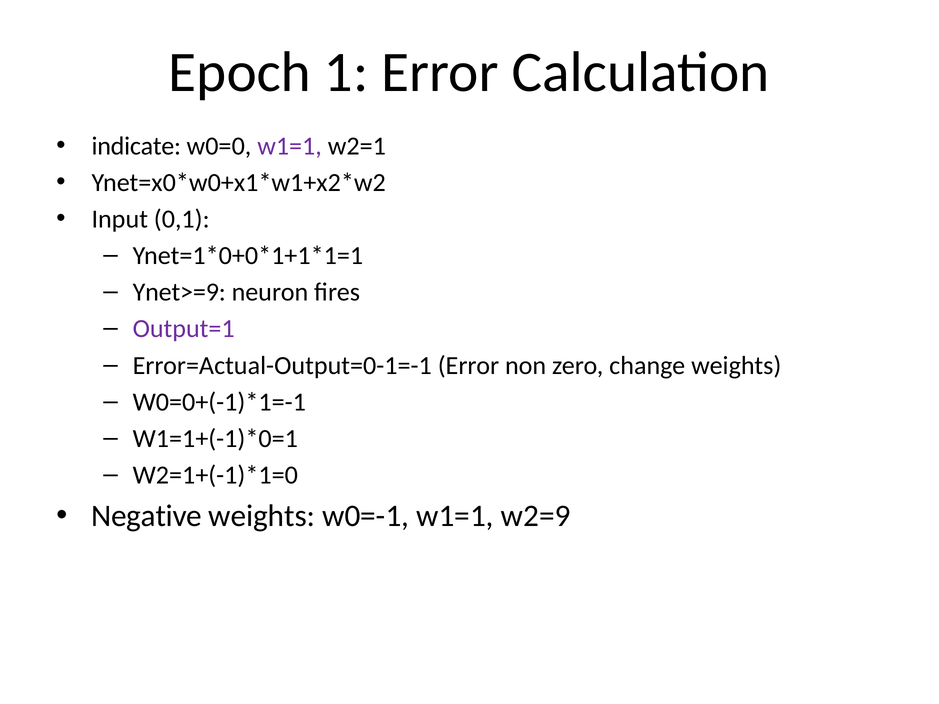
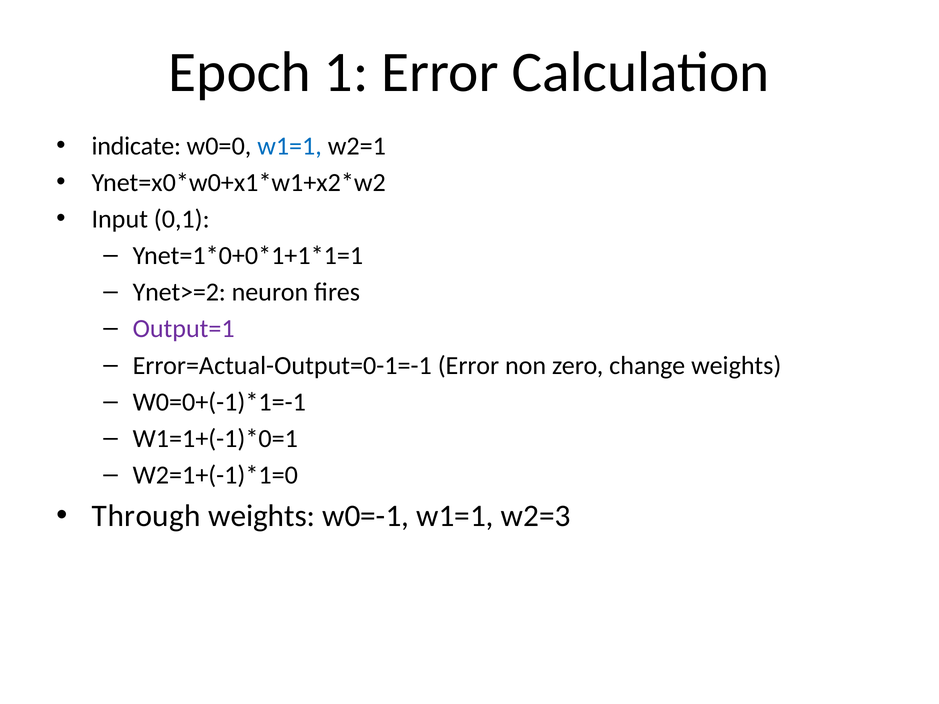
w1=1 colour: purple -> blue (290, 146)
Ynet>=9: Ynet>=9 -> Ynet>=2 (179, 292)
Negative: Negative -> Through (146, 516)
w2=9: w2=9 -> w2=3 (536, 516)
